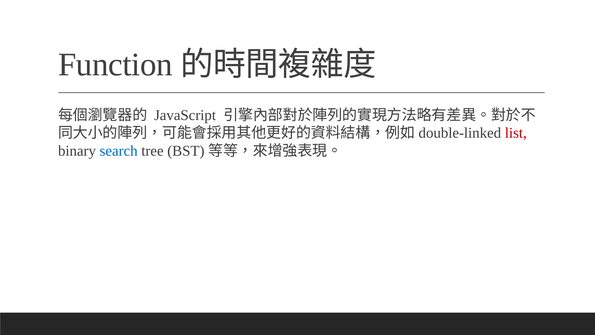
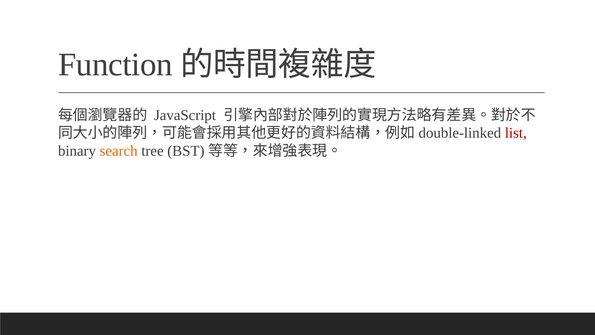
search colour: blue -> orange (119, 151)
